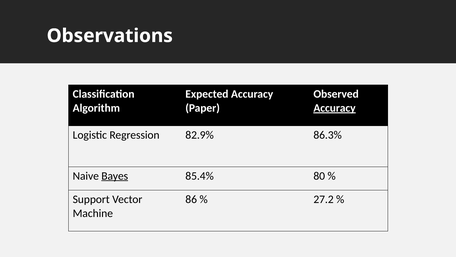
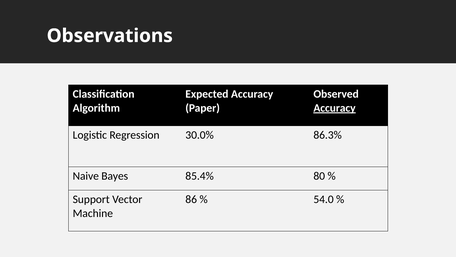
82.9%: 82.9% -> 30.0% (200, 135)
Bayes underline: present -> none (115, 176)
27.2: 27.2 -> 54.0 (324, 199)
